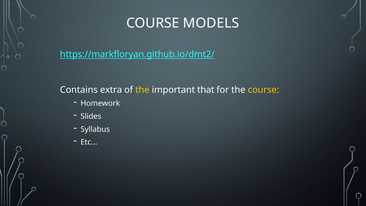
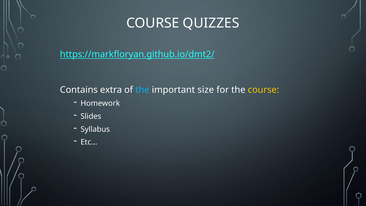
MODELS: MODELS -> QUIZZES (211, 23)
the colour: yellow -> light blue (142, 90)
that: that -> size (206, 90)
